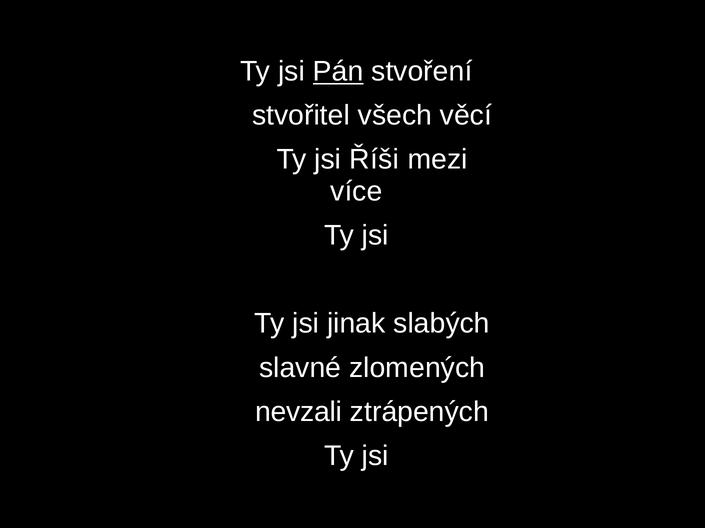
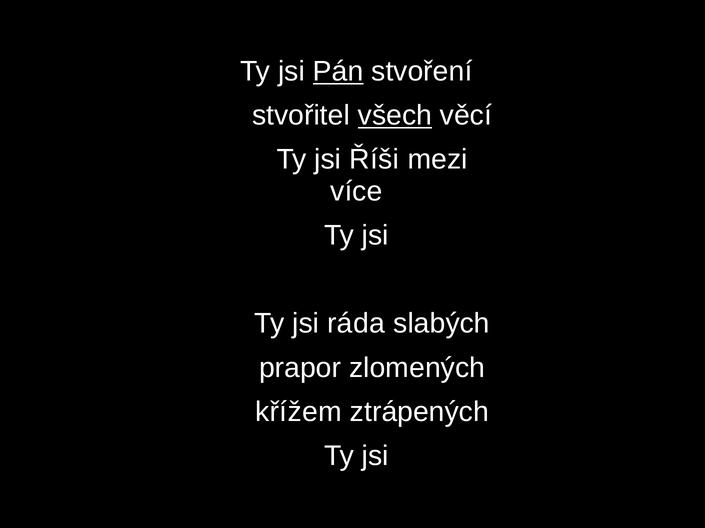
všech underline: none -> present (395, 116)
jinak: jinak -> ráda (356, 324)
slavné: slavné -> prapor (300, 368)
nevzali: nevzali -> křížem (298, 412)
